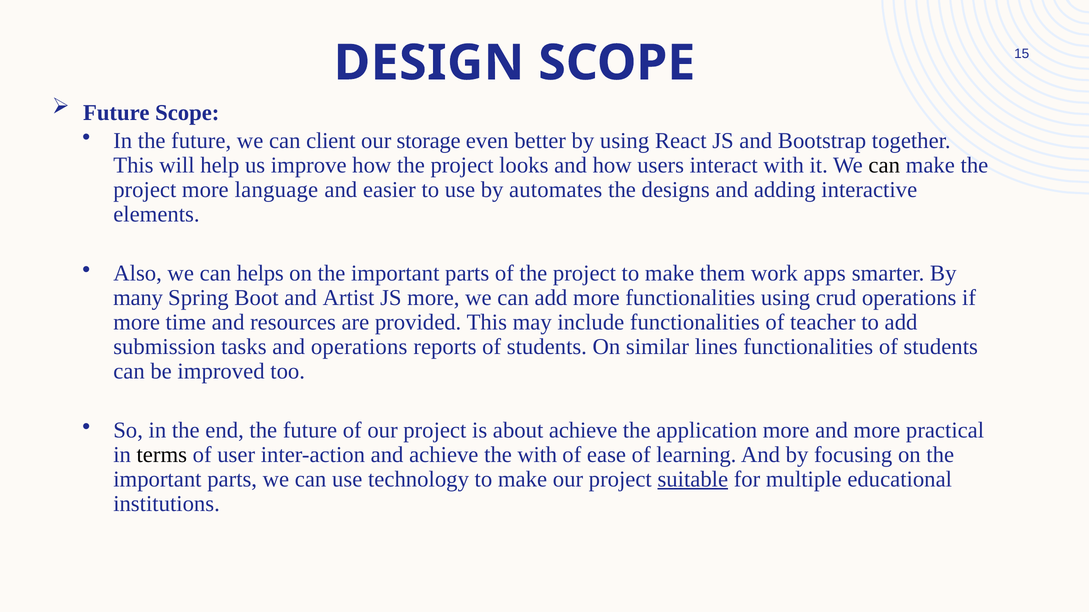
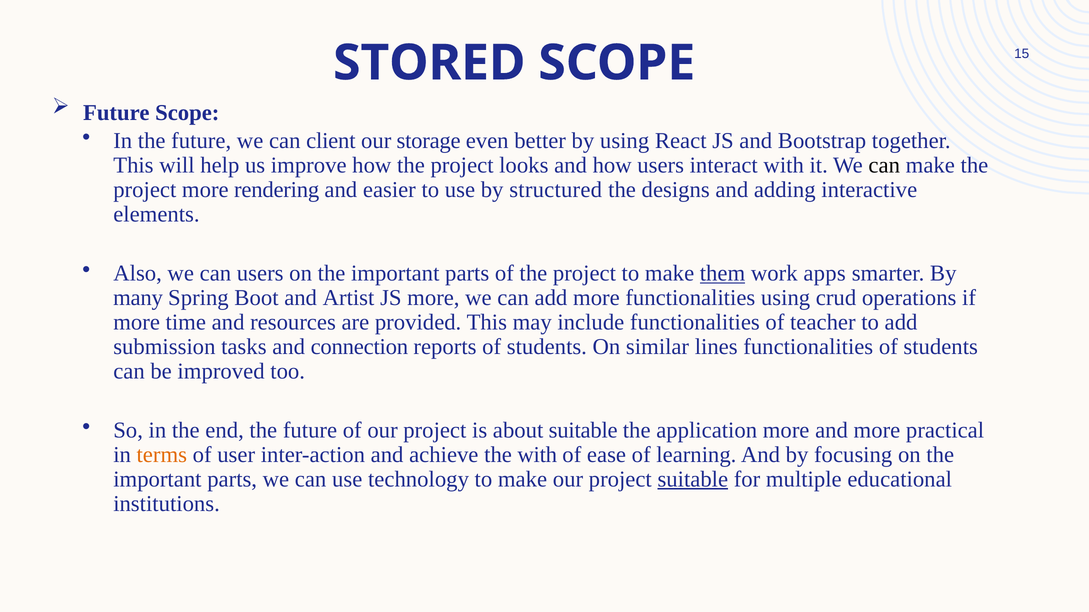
DESIGN: DESIGN -> STORED (429, 63)
language: language -> rendering (277, 190)
automates: automates -> structured (556, 190)
can helps: helps -> users (260, 274)
them underline: none -> present (722, 274)
and operations: operations -> connection (359, 347)
about achieve: achieve -> suitable (583, 431)
terms colour: black -> orange (162, 455)
